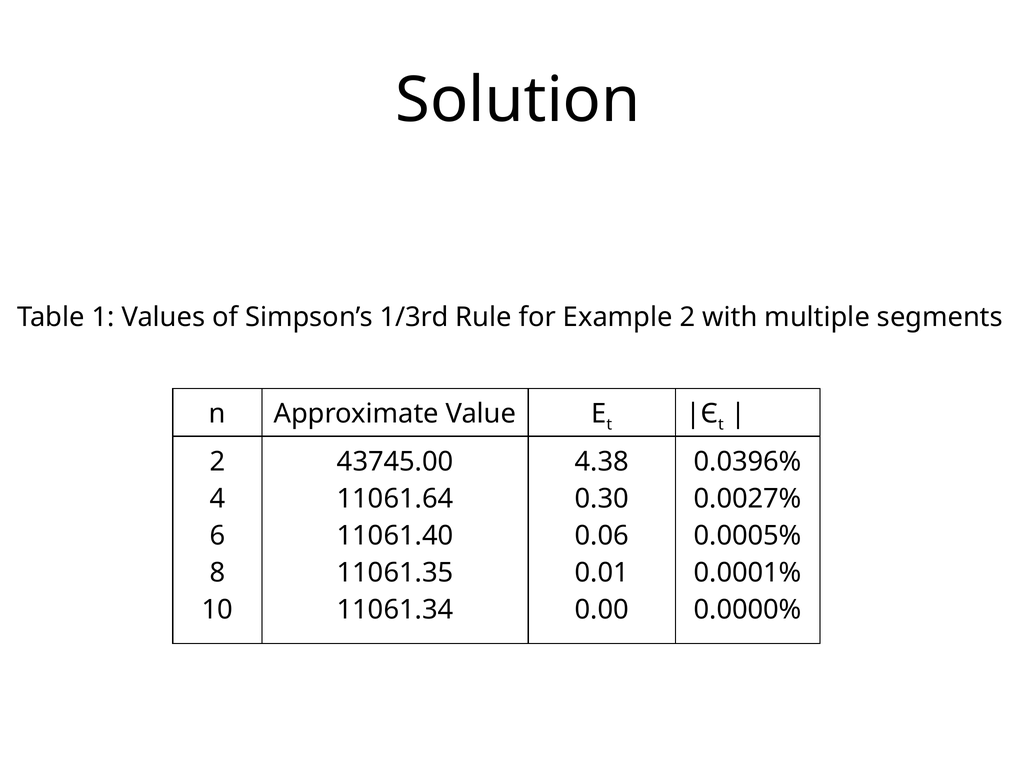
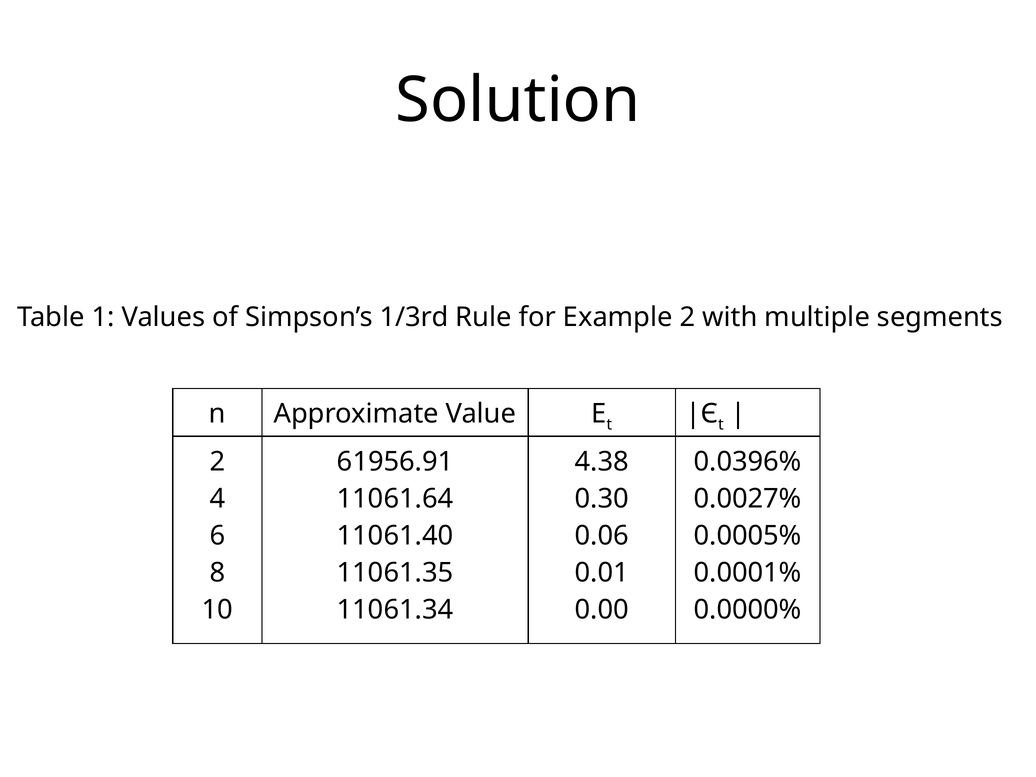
43745.00: 43745.00 -> 61956.91 (395, 462)
